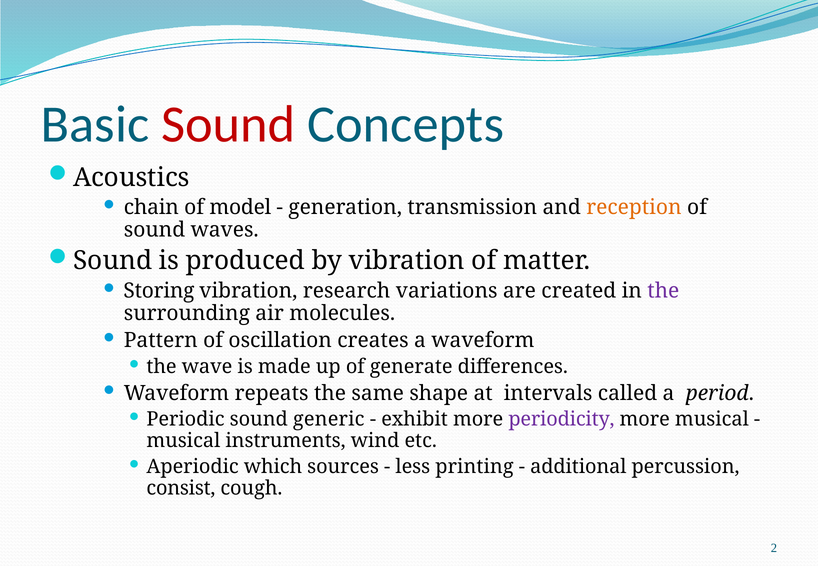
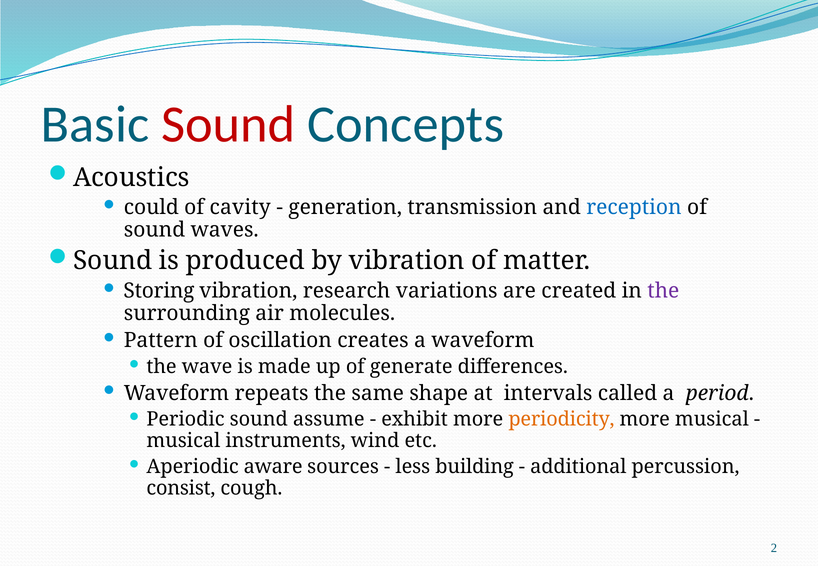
chain: chain -> could (151, 207)
model: model -> cavity (240, 207)
reception colour: orange -> blue (634, 207)
generic: generic -> assume (329, 420)
periodicity colour: purple -> orange (561, 420)
which: which -> aware (273, 467)
printing: printing -> building (475, 467)
